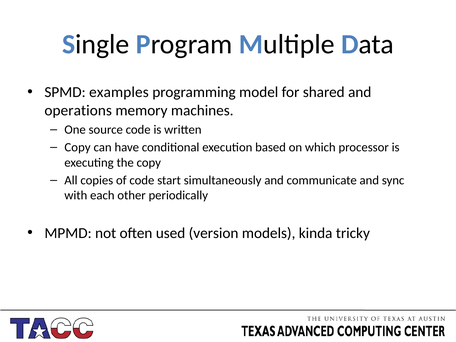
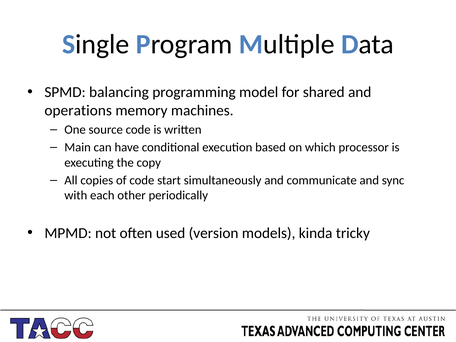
examples: examples -> balancing (119, 92)
Copy: Copy -> Main (78, 147)
